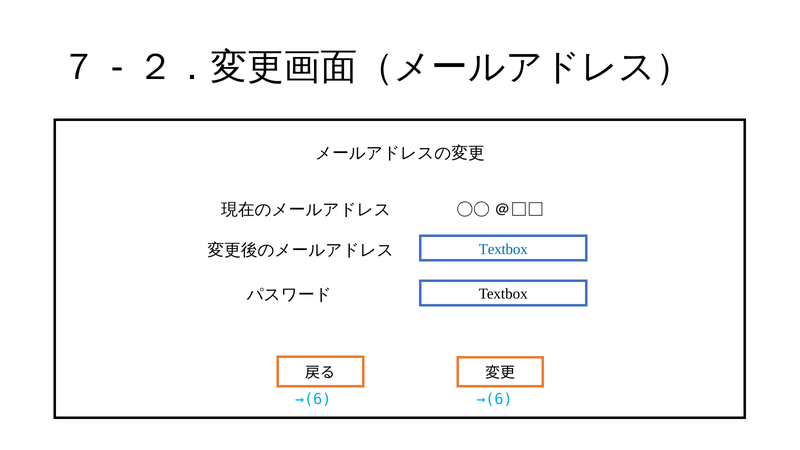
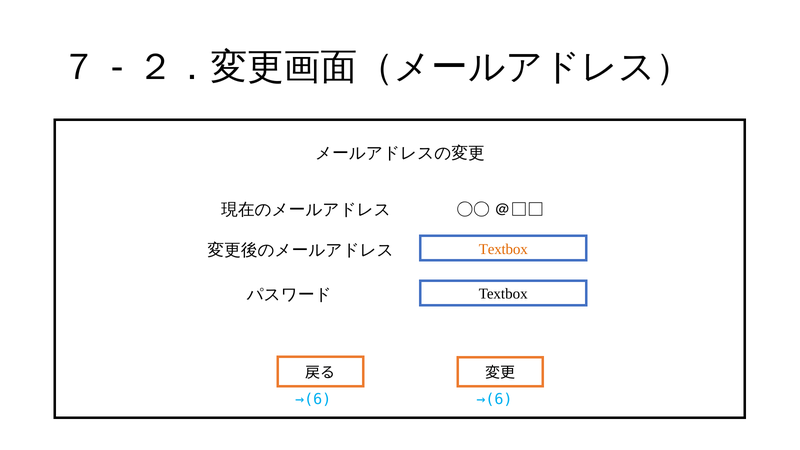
Textbox colour: blue -> orange (503, 249)
